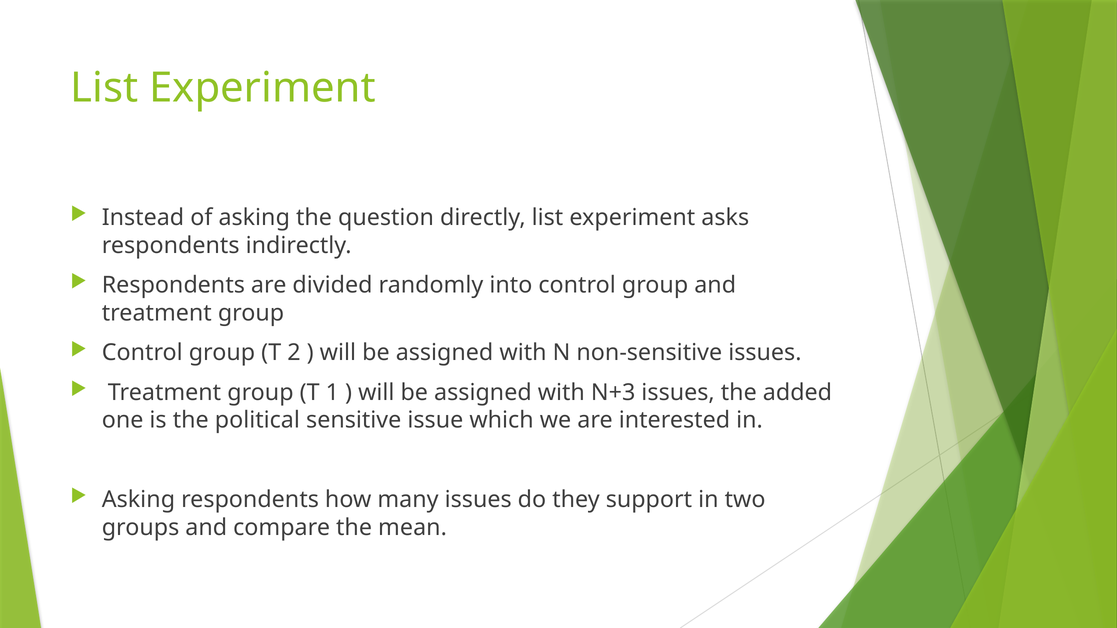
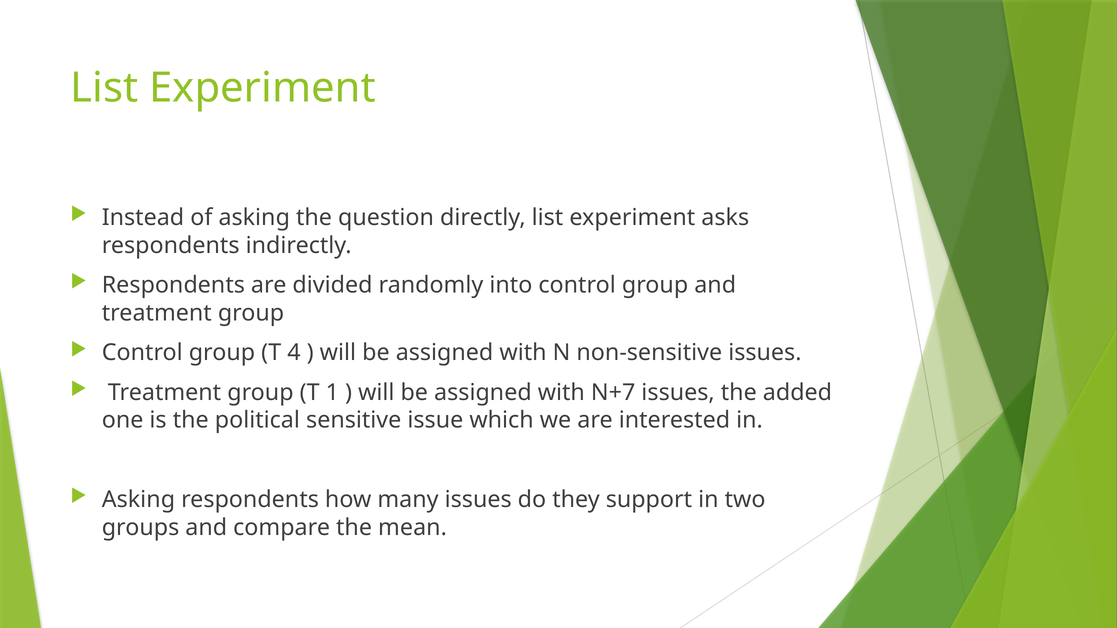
2: 2 -> 4 (294, 353)
N+3: N+3 -> N+7 (613, 393)
